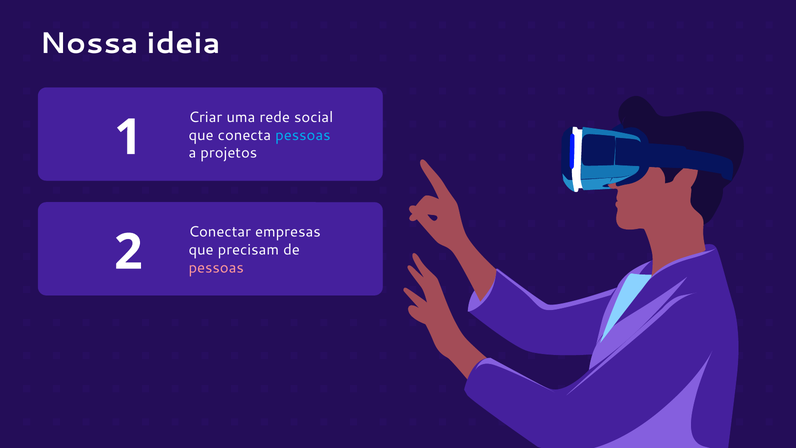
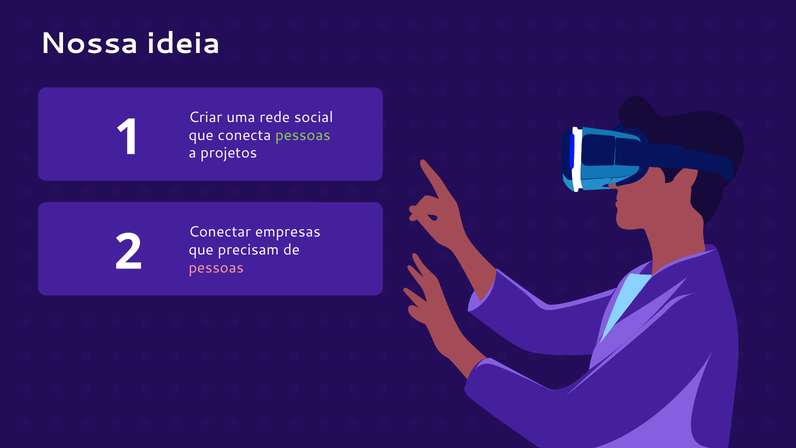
pessoas colour: light blue -> light green (303, 135)
